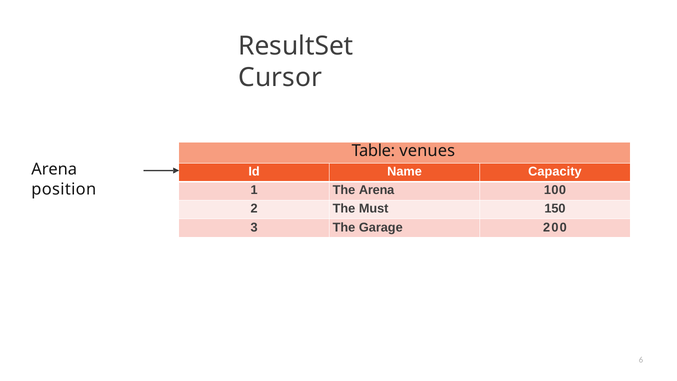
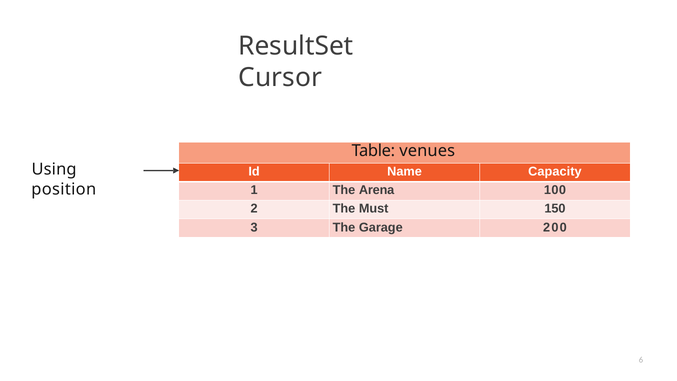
Arena: Arena -> Using (54, 169)
